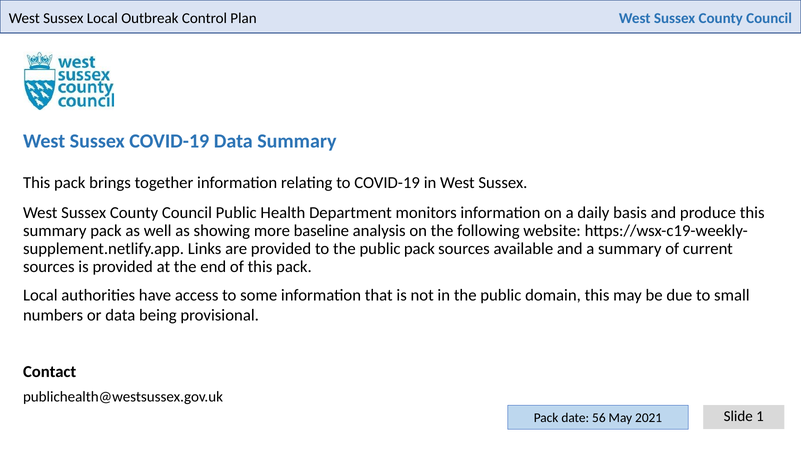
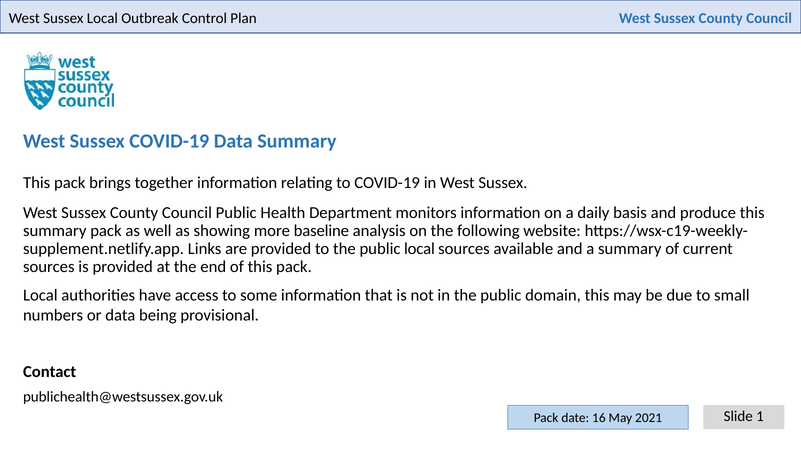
public pack: pack -> local (419, 249)
56: 56 -> 16 (599, 419)
